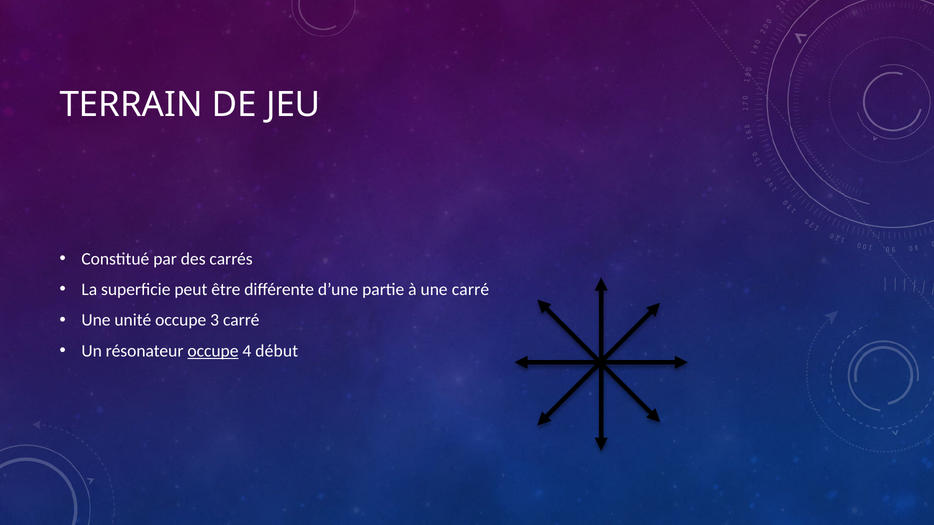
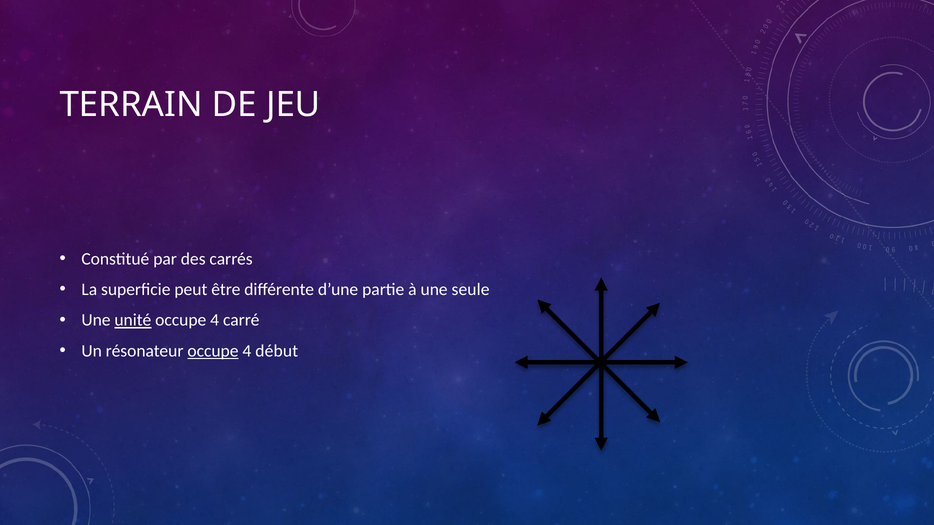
une carré: carré -> seule (471, 290)
unité underline: none -> present (133, 320)
3: 3 -> 4 (215, 320)
